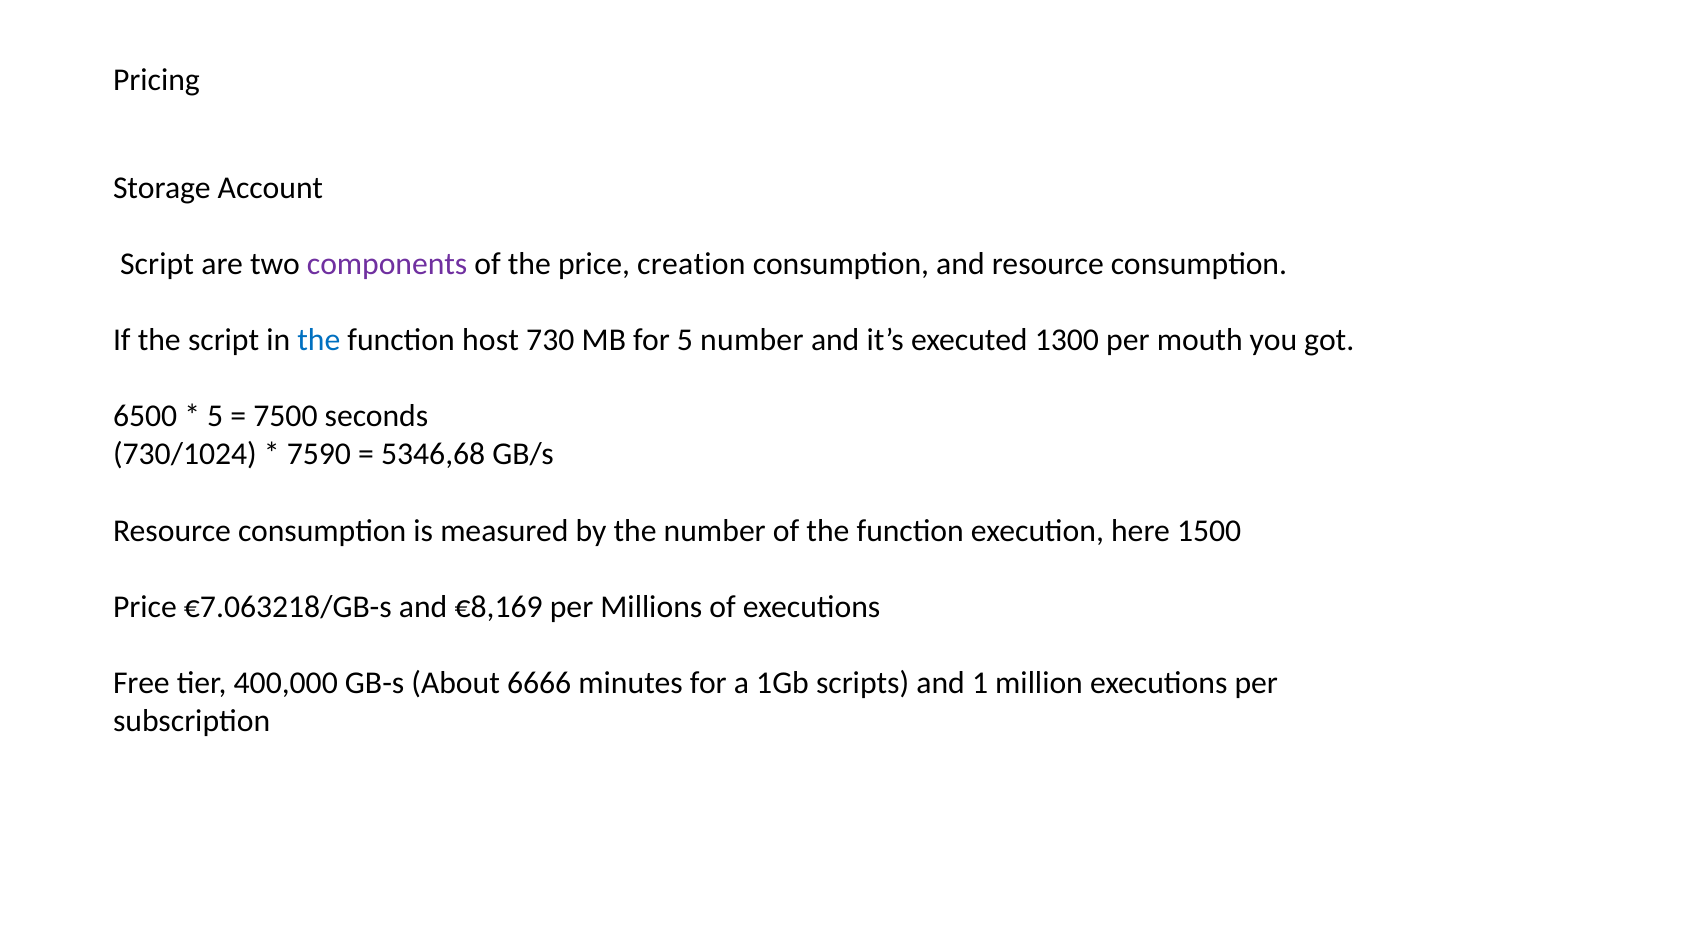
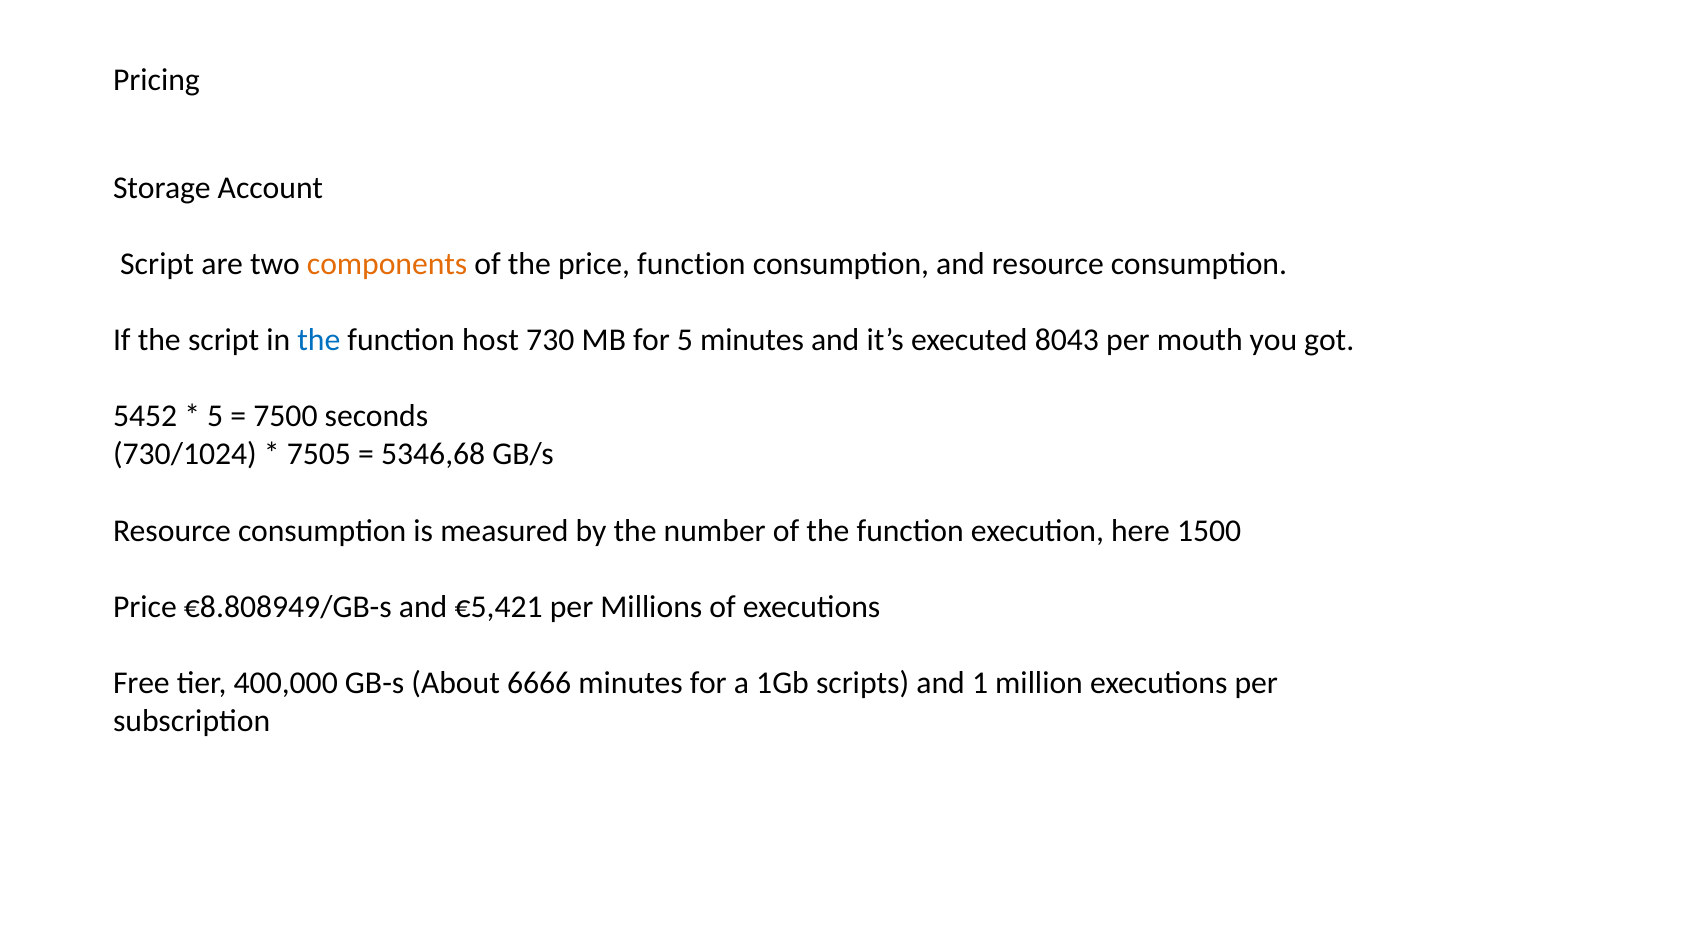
components colour: purple -> orange (387, 264)
price creation: creation -> function (691, 264)
5 number: number -> minutes (752, 340)
1300: 1300 -> 8043 (1067, 340)
6500: 6500 -> 5452 (145, 417)
7590: 7590 -> 7505 (319, 455)
€7.063218/GB-s: €7.063218/GB-s -> €8.808949/GB-s (288, 607)
€8,169: €8,169 -> €5,421 (499, 607)
